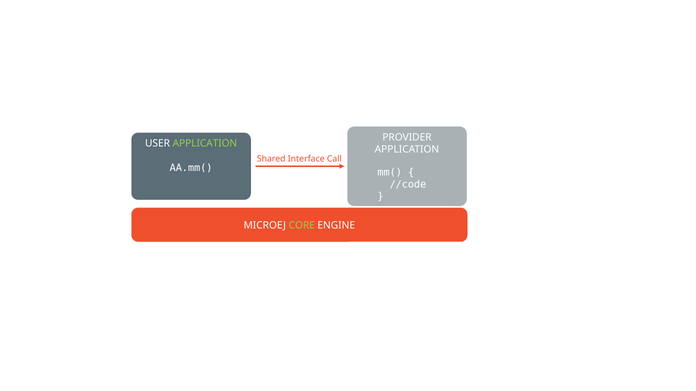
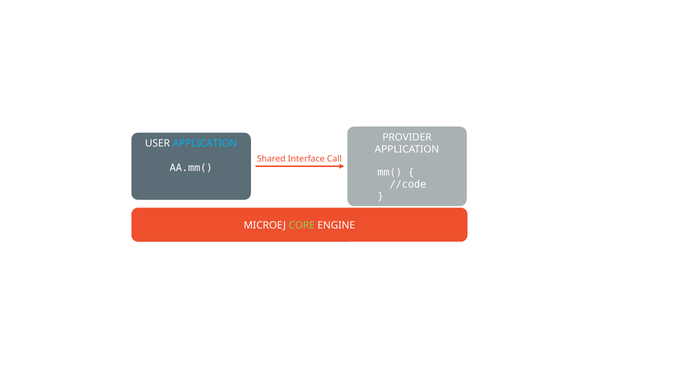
APPLICATION colour: light green -> light blue (205, 144)
